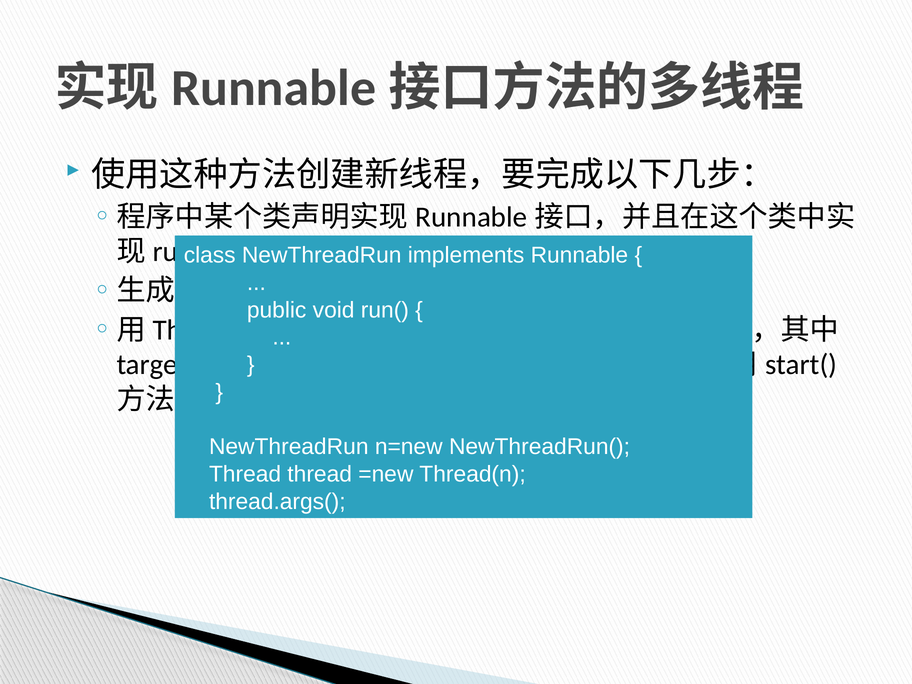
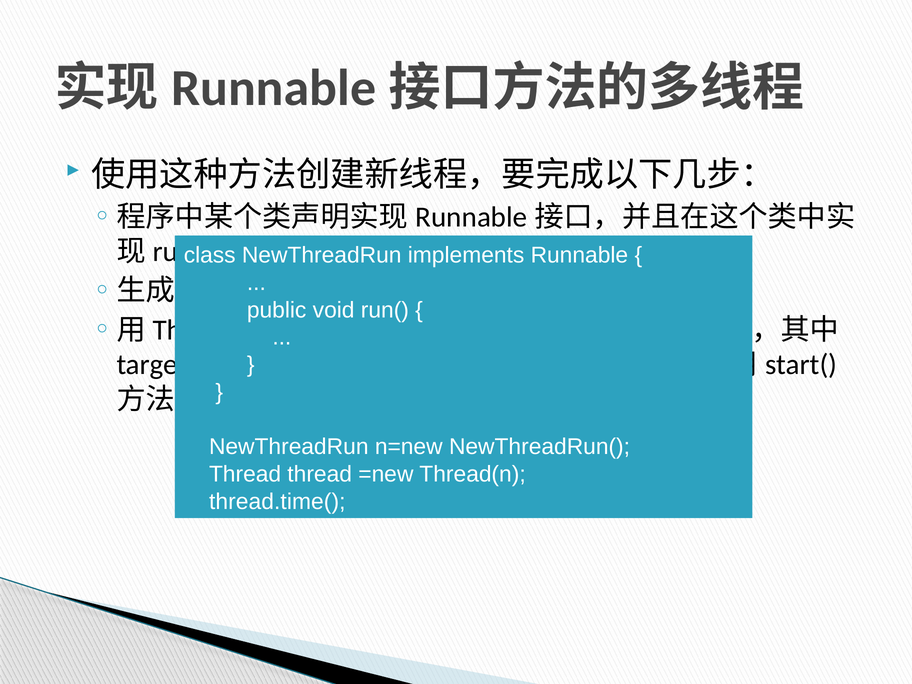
thread.args(: thread.args( -> thread.time( (277, 502)
